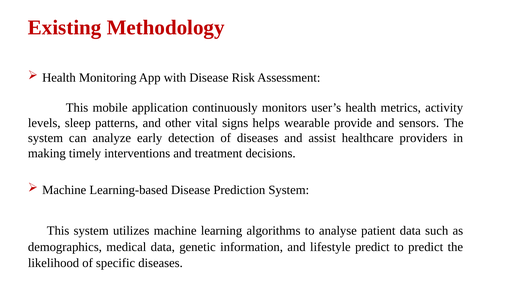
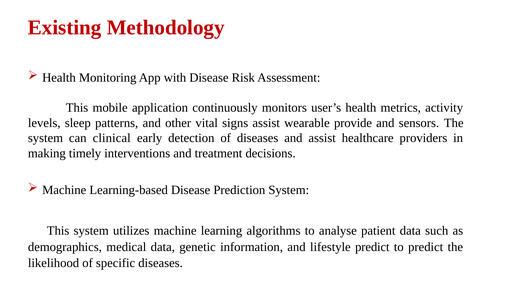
signs helps: helps -> assist (266, 123)
analyze: analyze -> clinical (112, 138)
